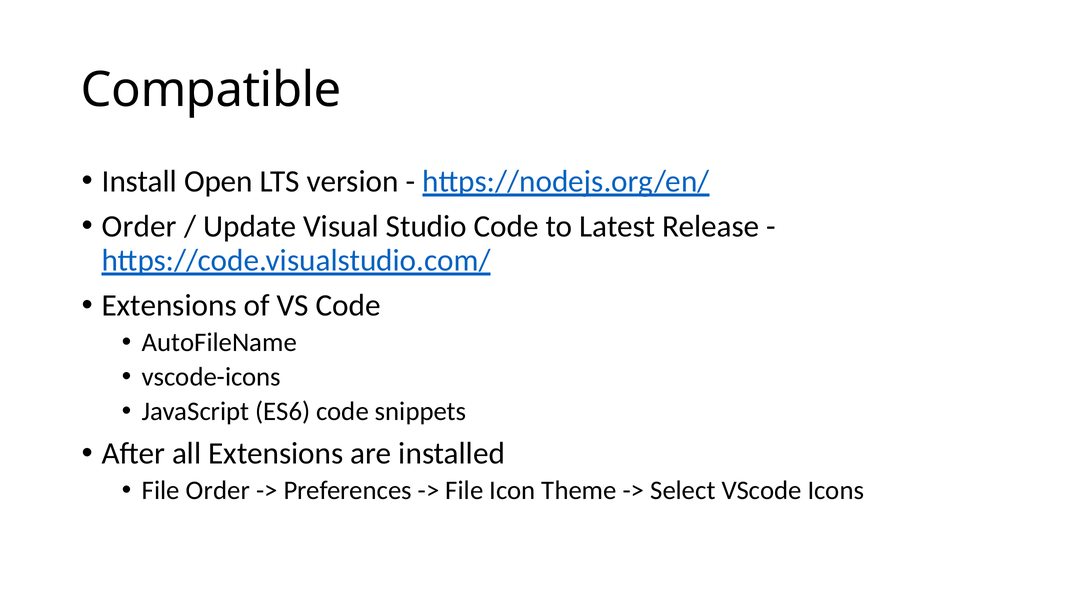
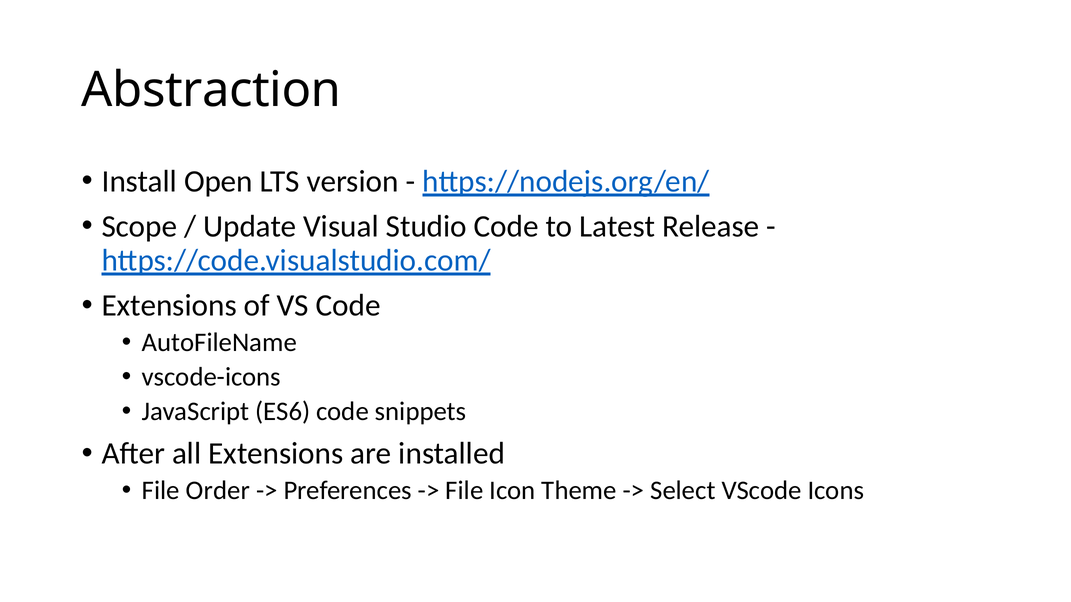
Compatible: Compatible -> Abstraction (211, 90)
Order: Order -> Scope (139, 227)
